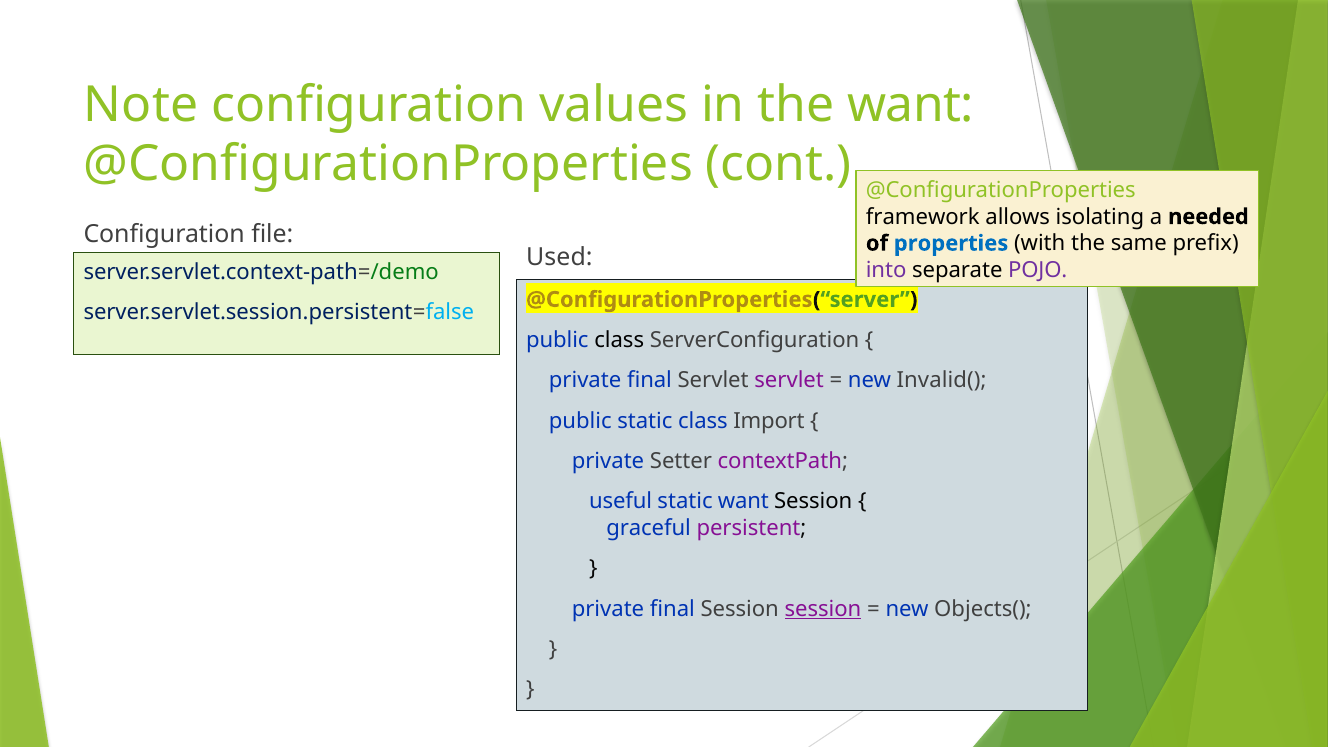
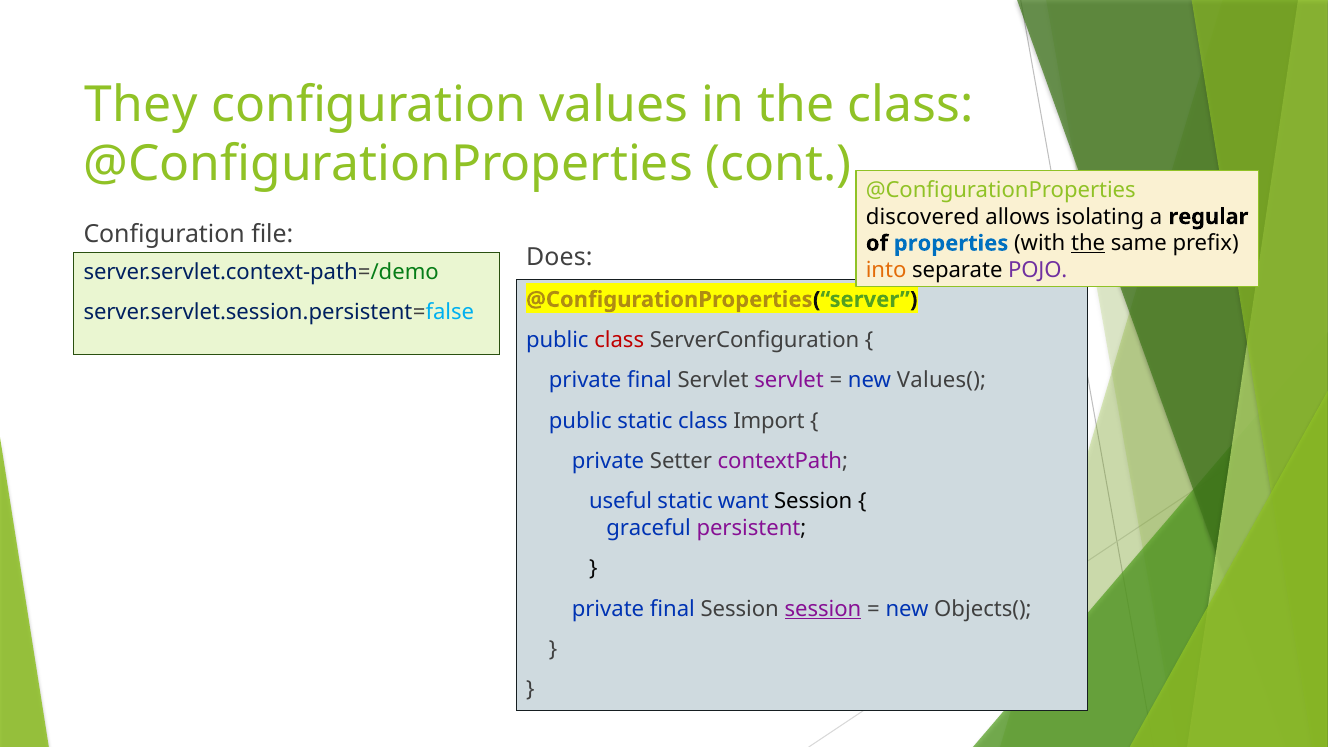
Note: Note -> They (141, 105)
the want: want -> class (910, 105)
framework: framework -> discovered (923, 217)
needed: needed -> regular (1208, 217)
the underline: none -> present (1088, 243)
Used: Used -> Does (559, 257)
into colour: purple -> orange (886, 270)
class colour: black -> red (619, 340)
Invalid(: Invalid( -> Values( (942, 380)
